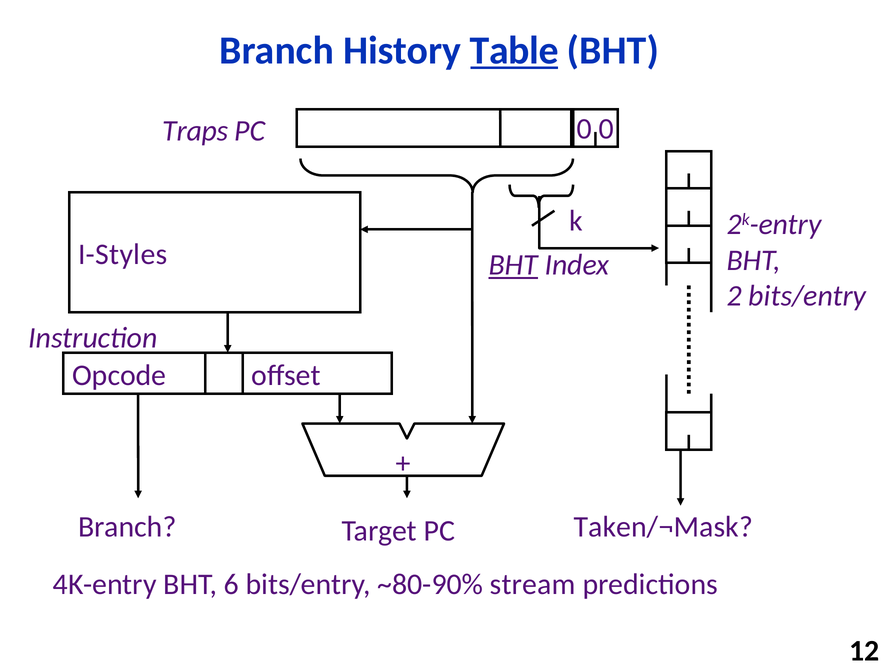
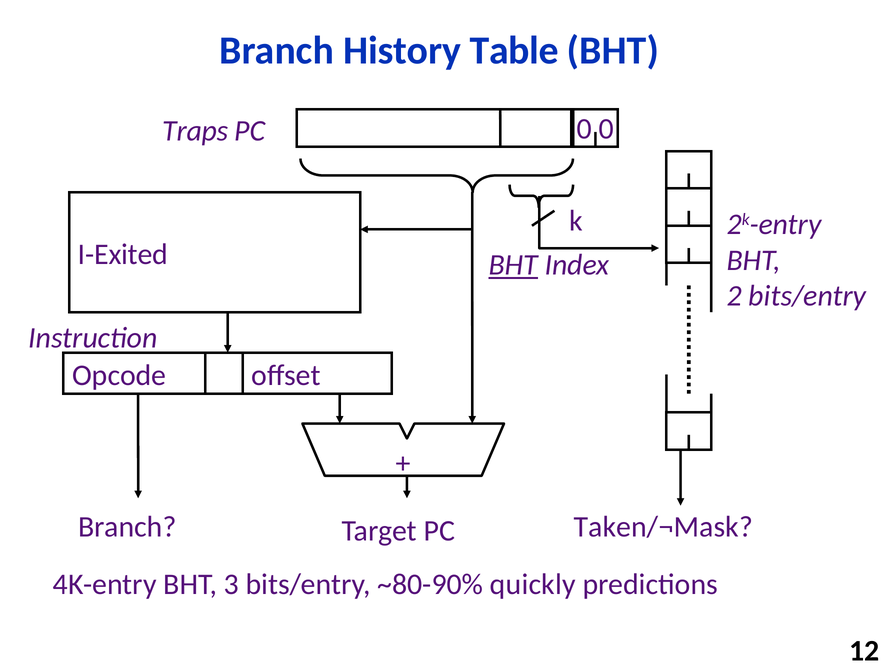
Table underline: present -> none (514, 51)
I-Styles: I-Styles -> I-Exited (123, 254)
6: 6 -> 3 (231, 584)
stream: stream -> quickly (533, 584)
